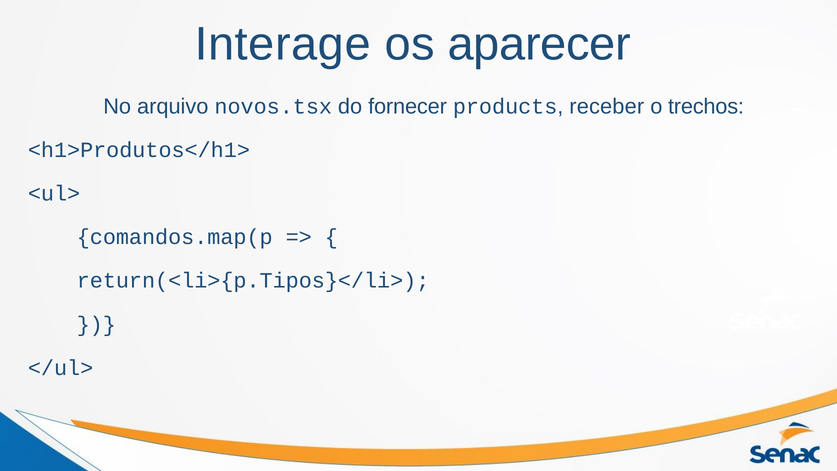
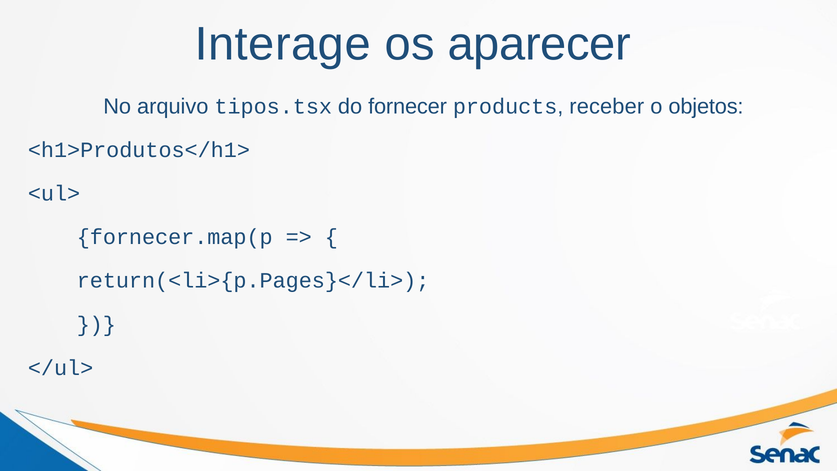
novos.tsx: novos.tsx -> tipos.tsx (273, 106)
trechos: trechos -> objetos (706, 106)
comandos.map(p: comandos.map(p -> fornecer.map(p (175, 237)
return(<li>{p.Tipos}</li>: return(<li>{p.Tipos}</li> -> return(<li>{p.Pages}</li> (253, 281)
